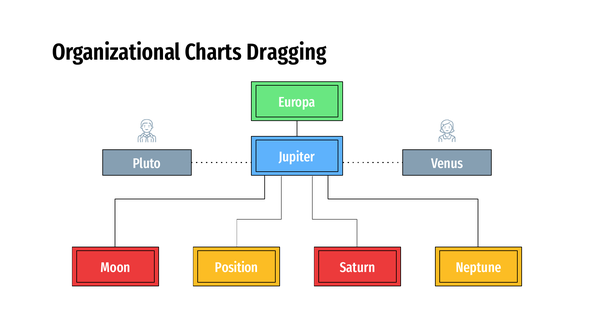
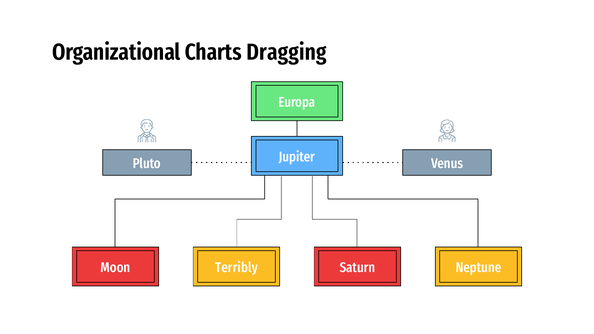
Position: Position -> Terribly (236, 268)
